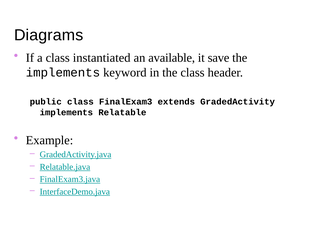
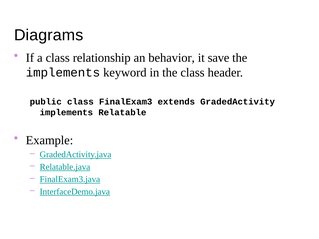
instantiated: instantiated -> relationship (102, 58)
available: available -> behavior (172, 58)
